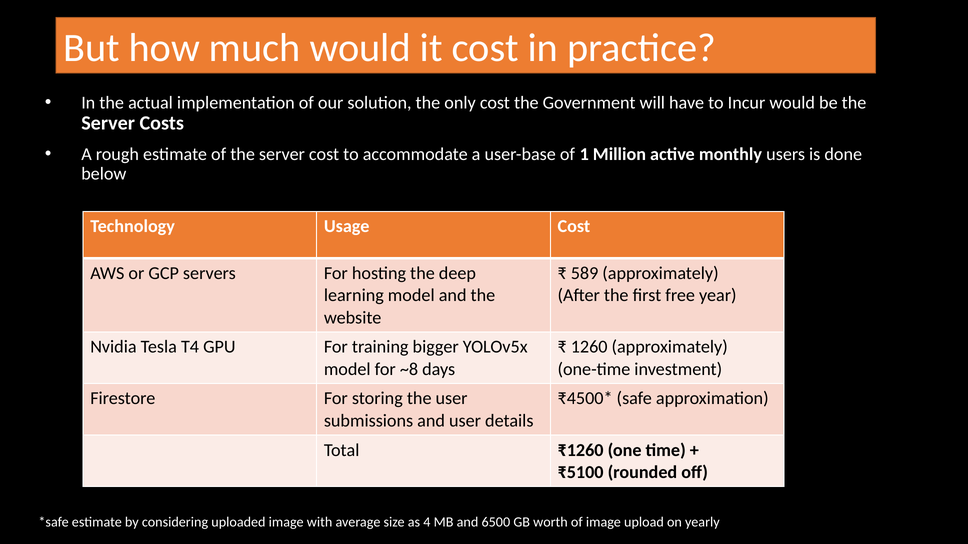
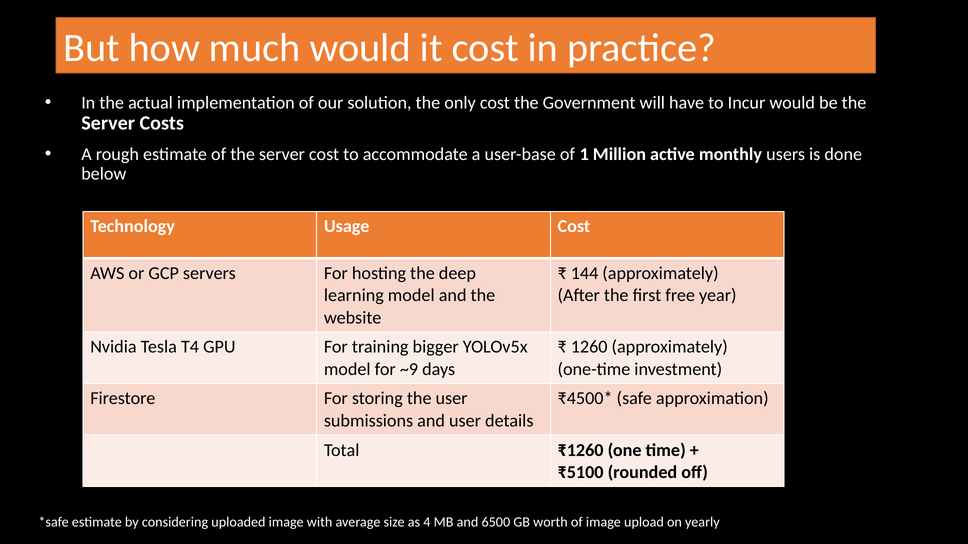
589: 589 -> 144 (585, 274)
~8: ~8 -> ~9 (409, 369)
